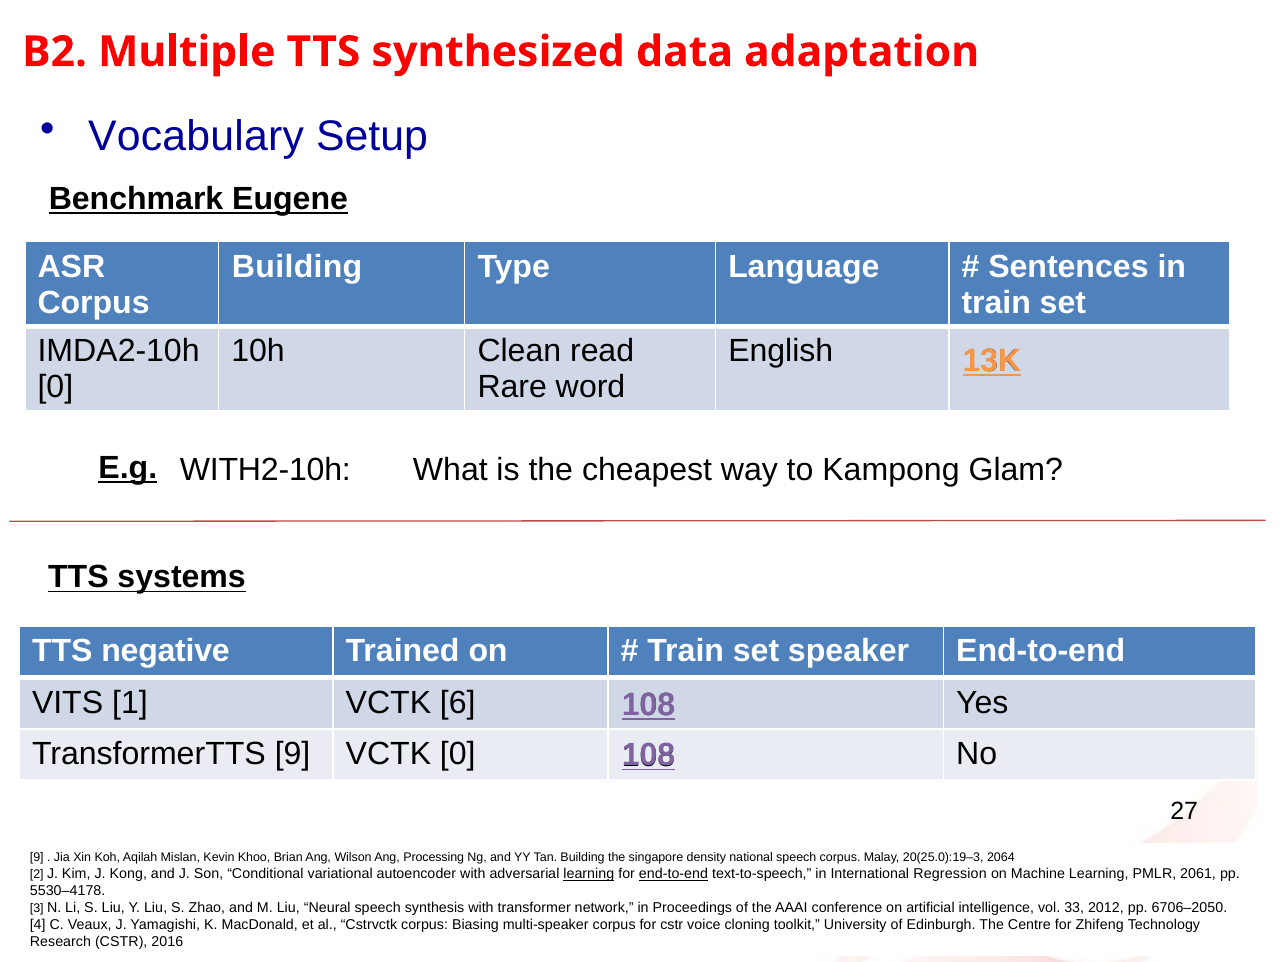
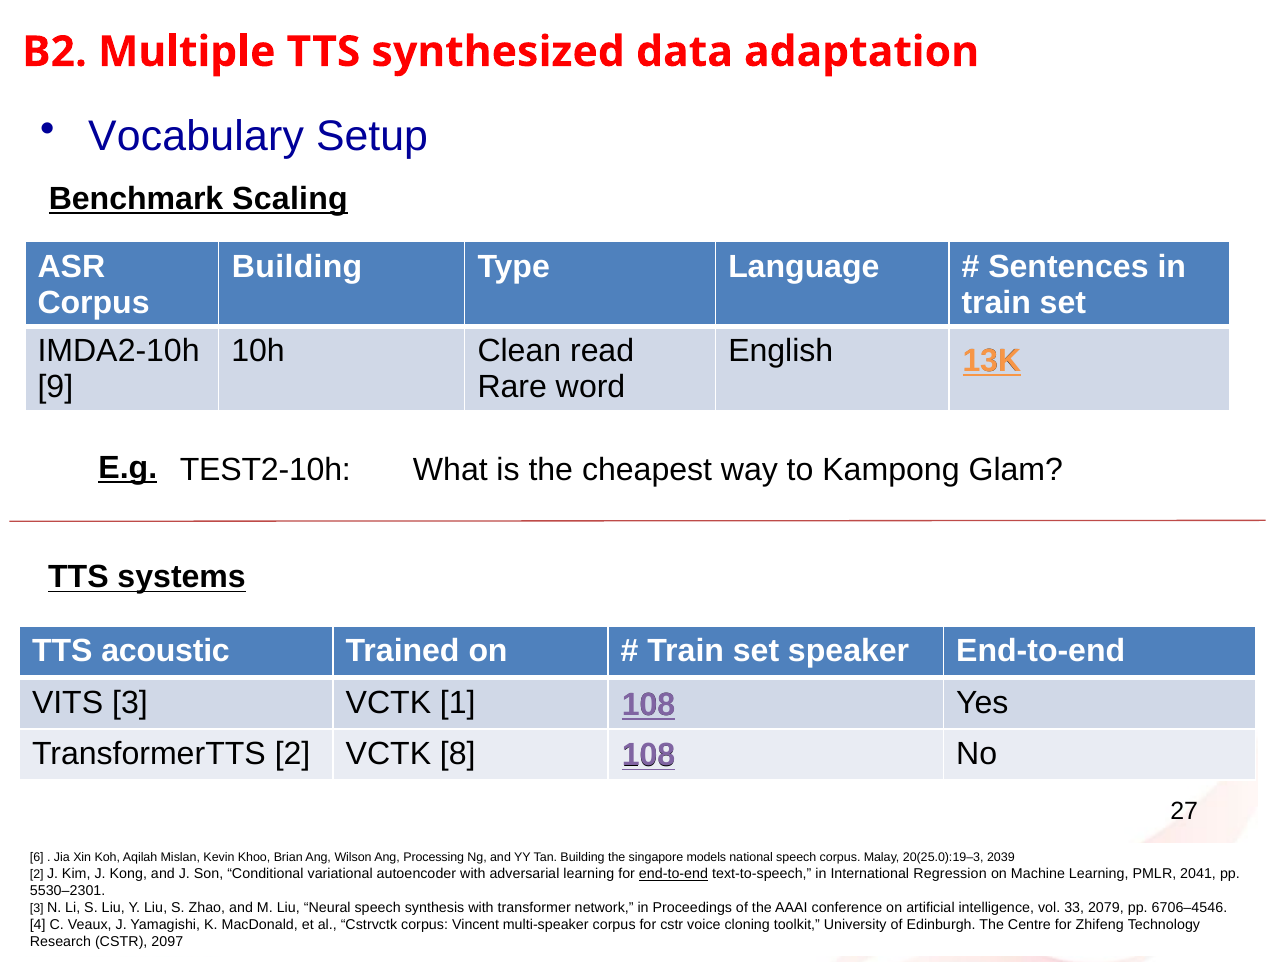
Eugene: Eugene -> Scaling (290, 199)
0: 0 -> 9 (55, 387)
WITH2-10h: WITH2-10h -> TEST2-10h (265, 470)
negative: negative -> acoustic (166, 651)
VITS 1: 1 -> 3 (130, 703)
6: 6 -> 1 (458, 703)
TransformerTTS 9: 9 -> 2 (293, 754)
VCTK 0: 0 -> 8 (458, 754)
9: 9 -> 6 (37, 858)
density: density -> models (706, 858)
2064: 2064 -> 2039 (1001, 858)
learning underline: present -> none (589, 874)
2061: 2061 -> 2041 (1198, 874)
5530–4178: 5530–4178 -> 5530–2301 (68, 891)
2012: 2012 -> 2079 (1106, 908)
6706–2050: 6706–2050 -> 6706–4546 (1189, 908)
Biasing: Biasing -> Vincent (476, 925)
2016: 2016 -> 2097 (167, 942)
